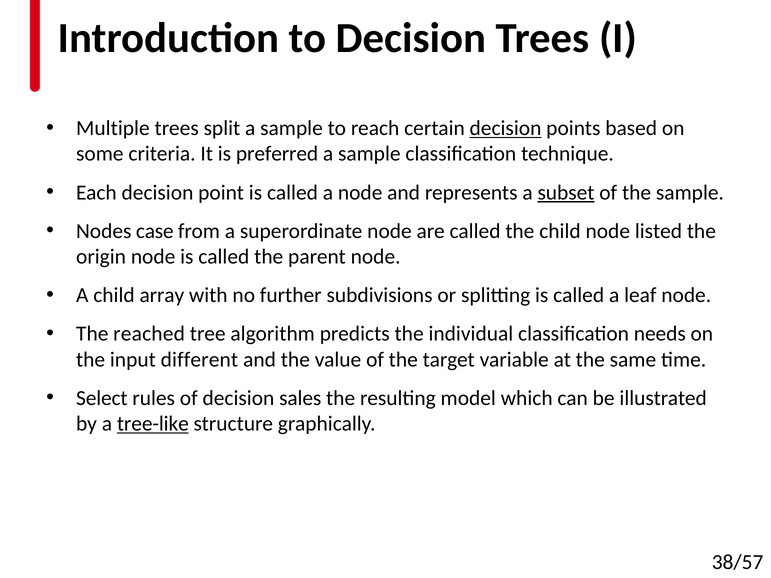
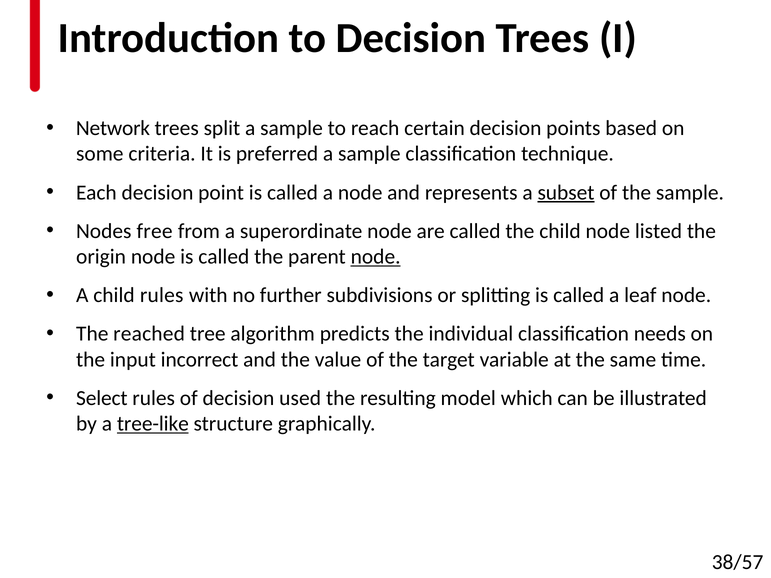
Multiple: Multiple -> Network (113, 128)
decision underline: present -> none (505, 128)
case: case -> free (155, 231)
node underline: none -> present (376, 257)
child array: array -> rules (162, 295)
different: different -> incorrect (200, 360)
sales: sales -> used (300, 398)
